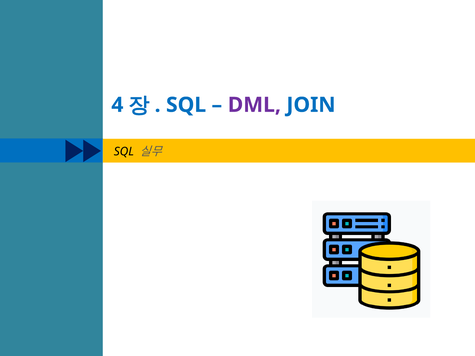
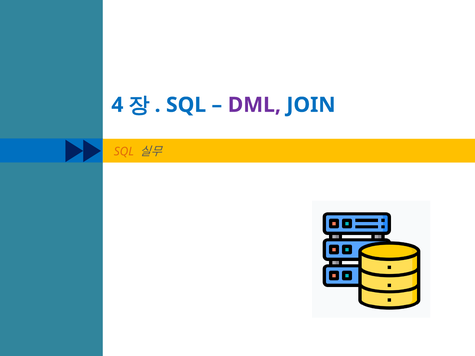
SQL colour: black -> orange (124, 152)
